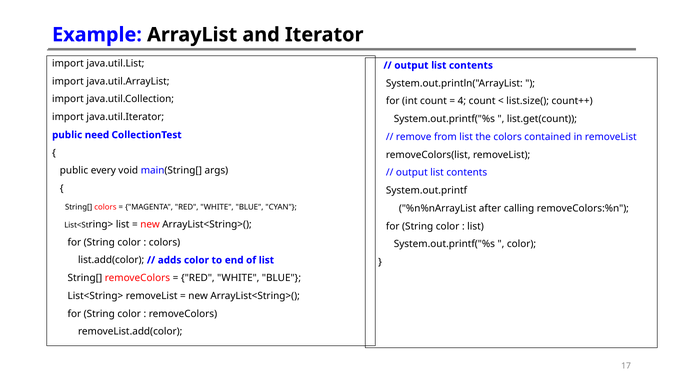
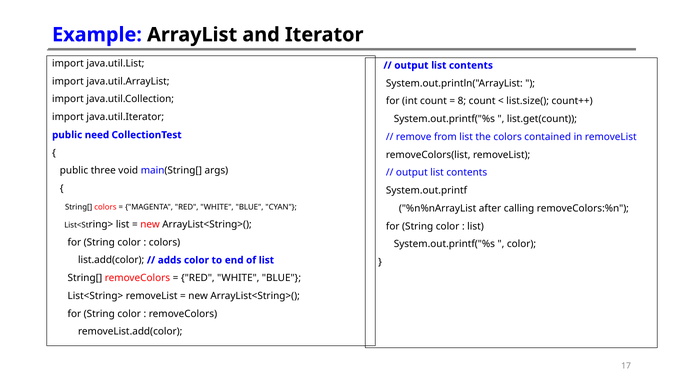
4: 4 -> 8 (462, 101)
every: every -> three (103, 171)
